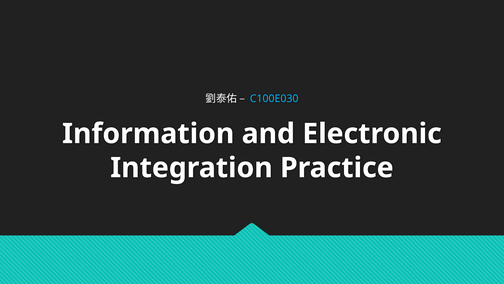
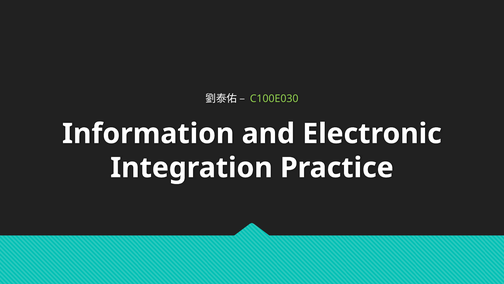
C100E030 colour: light blue -> light green (274, 99)
